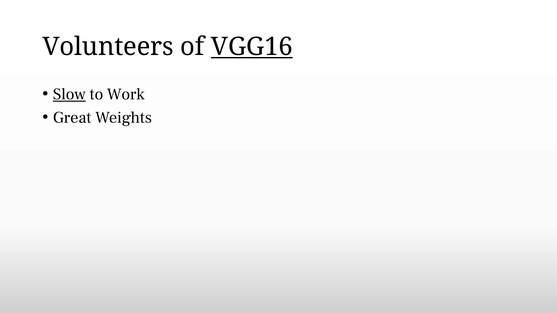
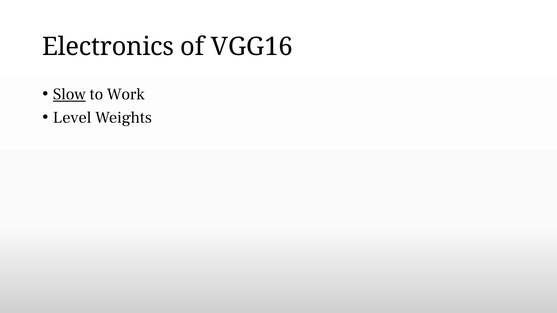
Volunteers: Volunteers -> Electronics (108, 47)
VGG16 underline: present -> none (252, 47)
Great: Great -> Level (72, 118)
